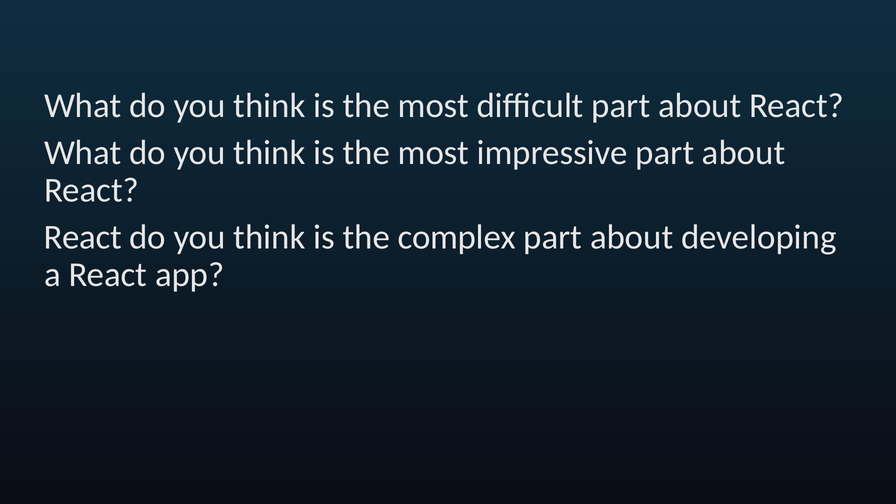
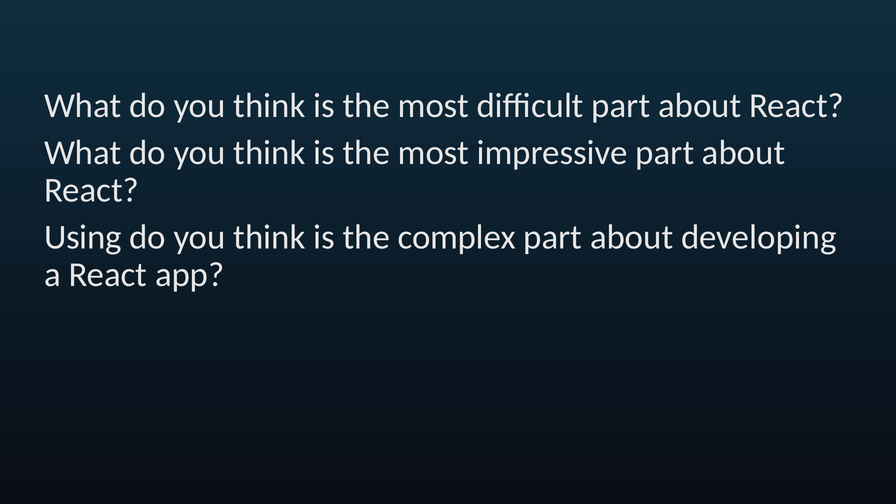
React: React -> Using (83, 237)
